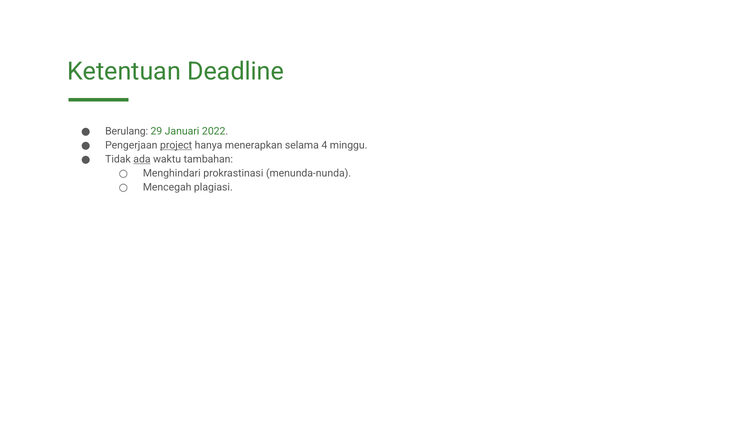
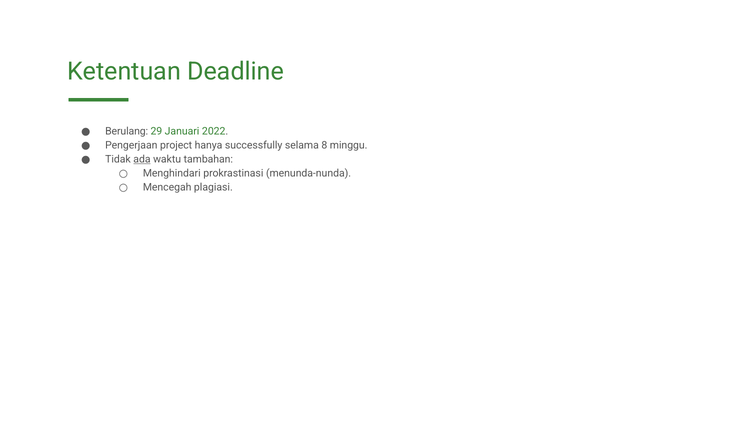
project underline: present -> none (176, 145)
menerapkan: menerapkan -> successfully (254, 145)
4: 4 -> 8 (324, 145)
